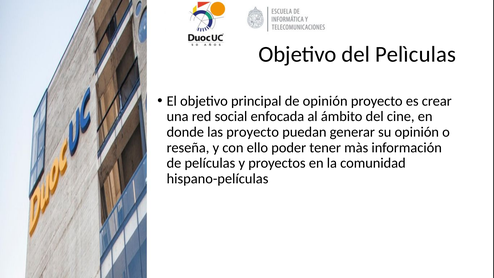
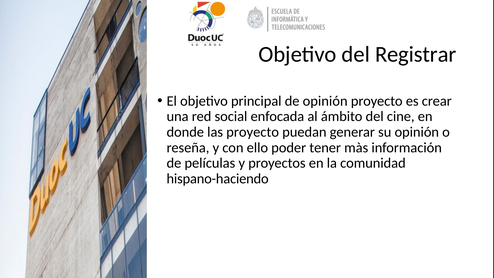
Pelìculas: Pelìculas -> Registrar (416, 54)
hispano-películas: hispano-películas -> hispano-haciendo (218, 179)
